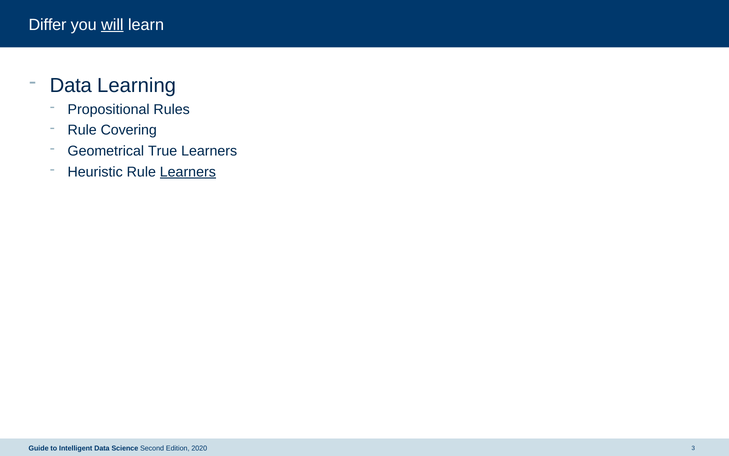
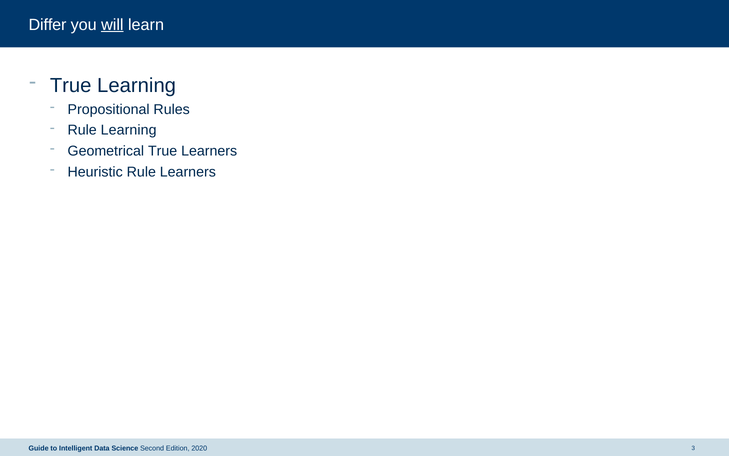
Data: Data -> True (71, 85)
Rule Covering: Covering -> Learning (129, 130)
Learners underline: present -> none (188, 172)
